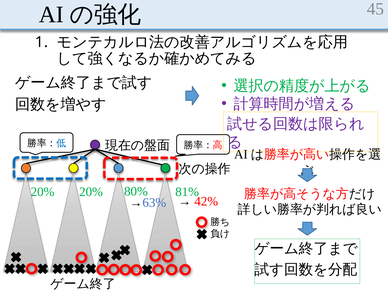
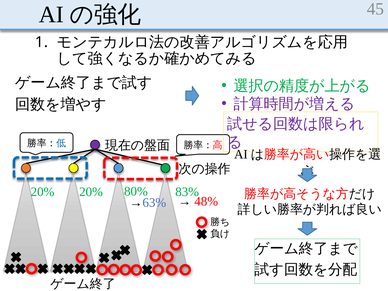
81%: 81% -> 83% (187, 192)
42%: 42% -> 48% (206, 201)
